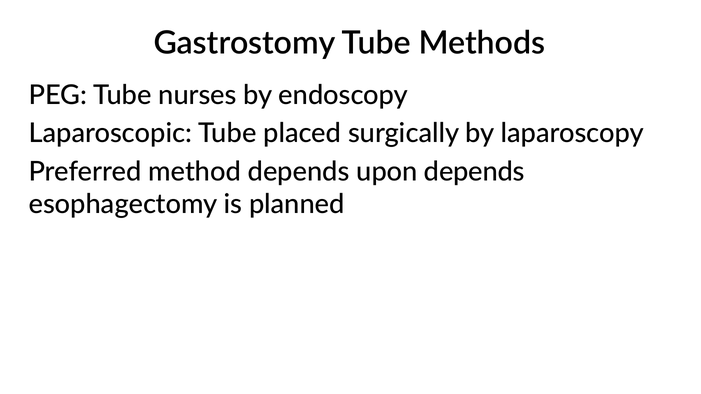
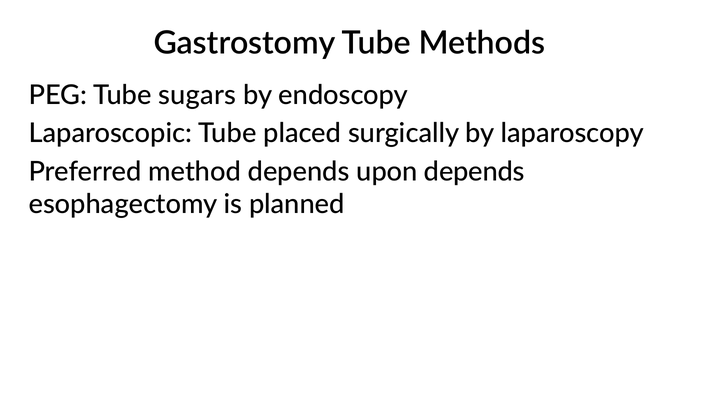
nurses: nurses -> sugars (197, 95)
